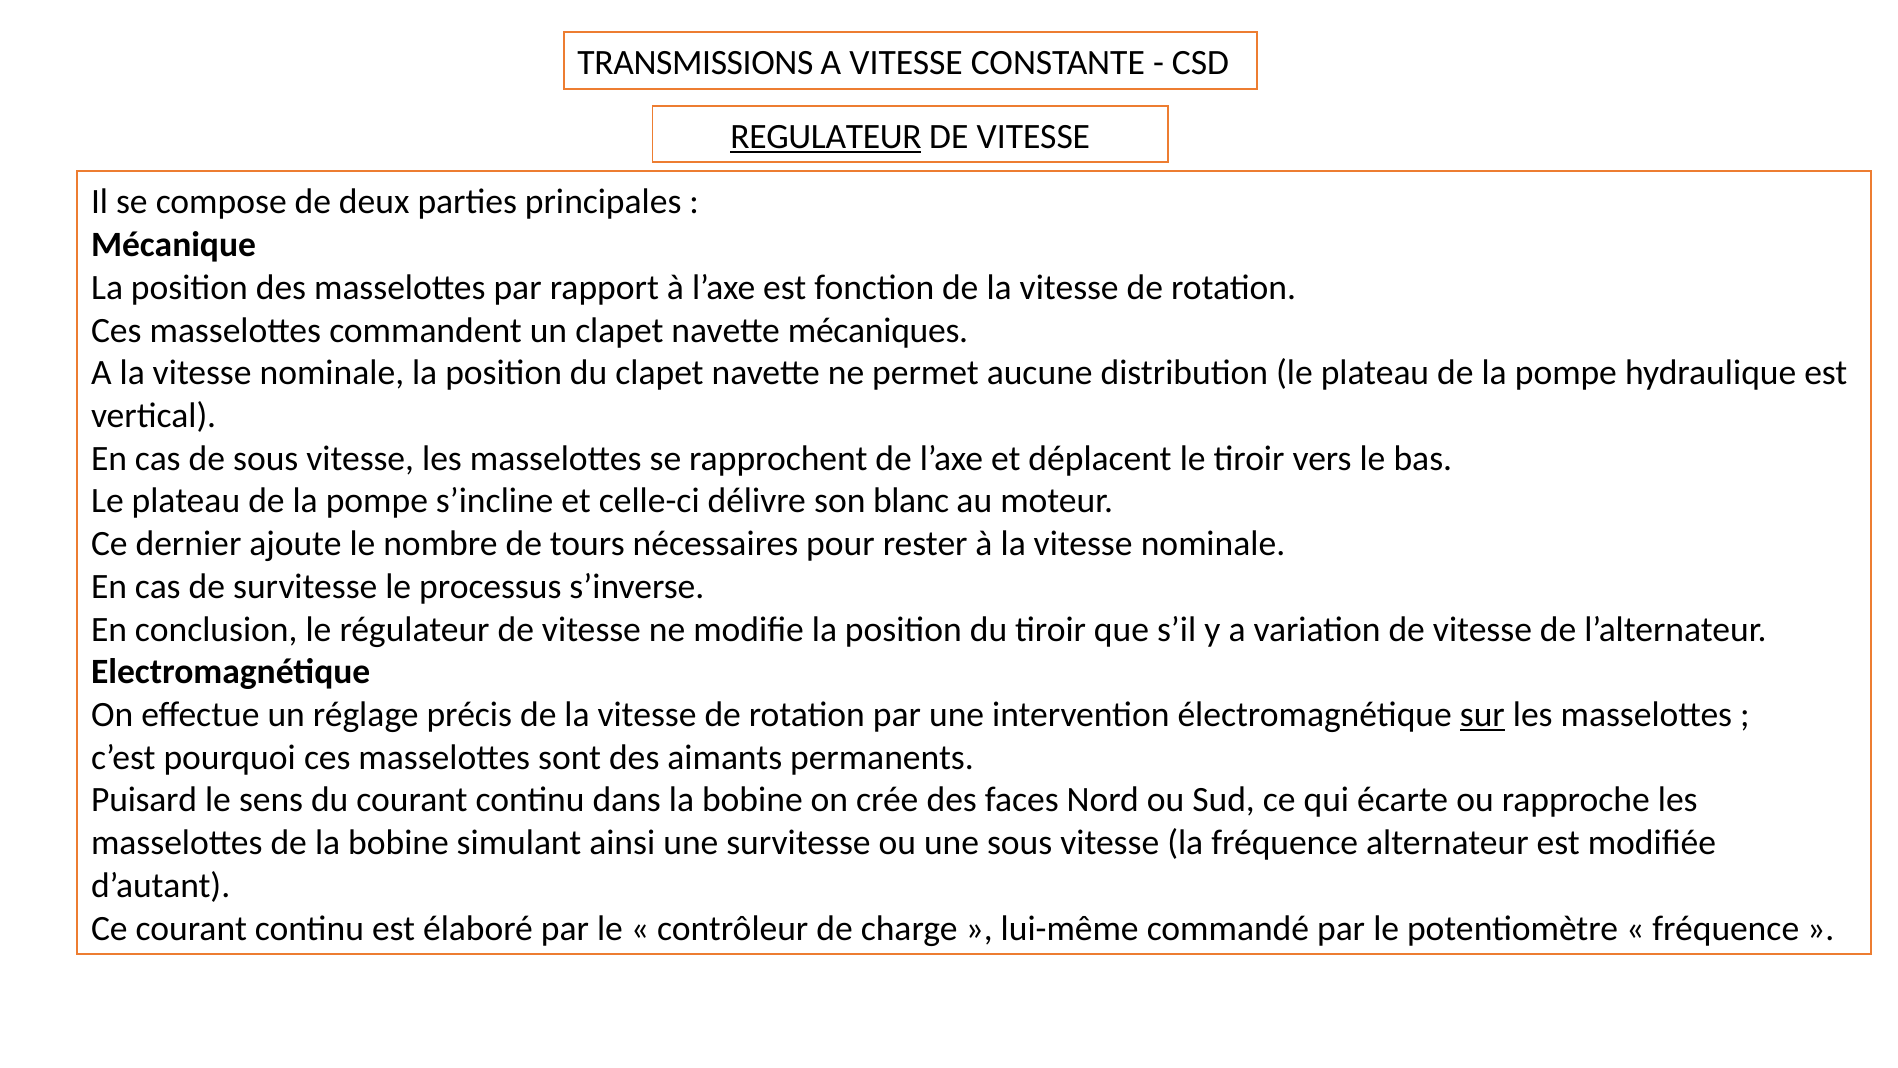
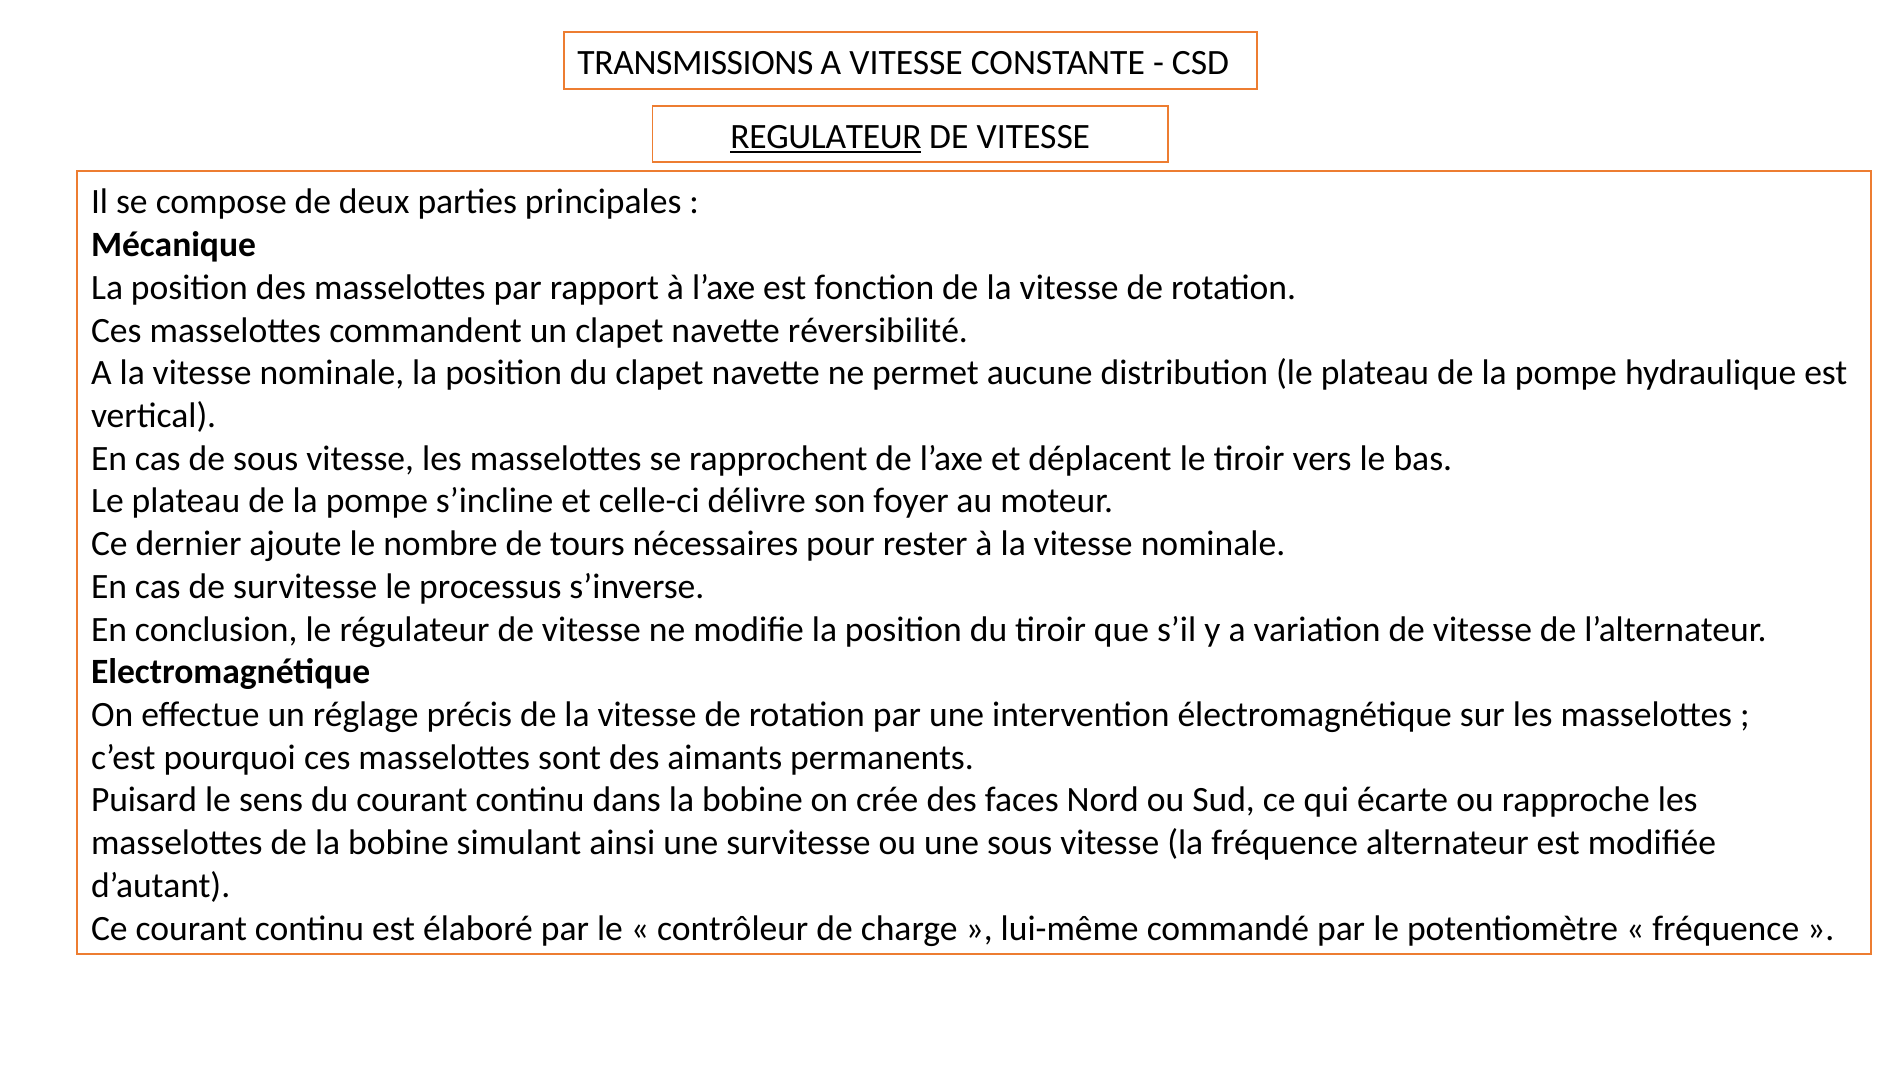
mécaniques: mécaniques -> réversibilité (878, 330)
blanc: blanc -> foyer (911, 501)
sur underline: present -> none (1482, 715)
